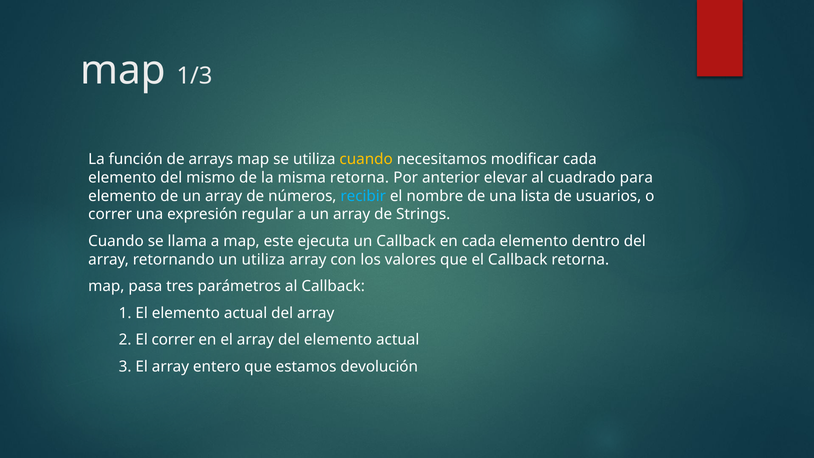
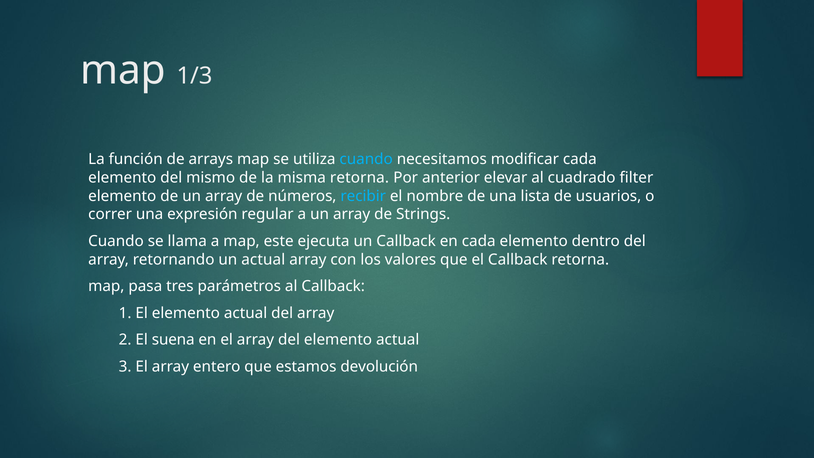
cuando colour: yellow -> light blue (366, 159)
para: para -> filter (636, 178)
un utiliza: utiliza -> actual (263, 259)
El correr: correr -> suena (173, 340)
